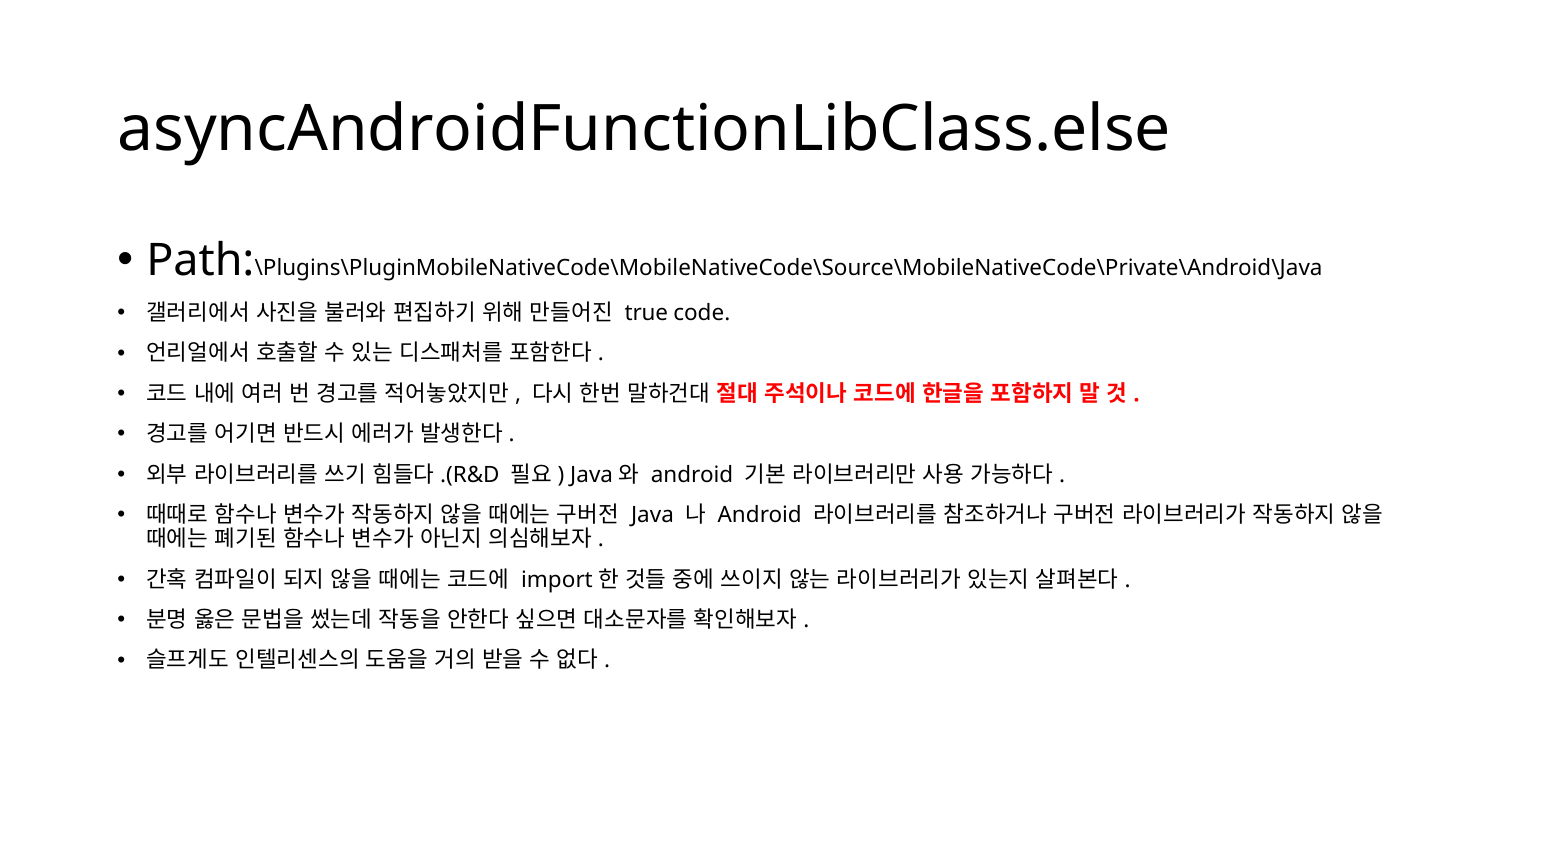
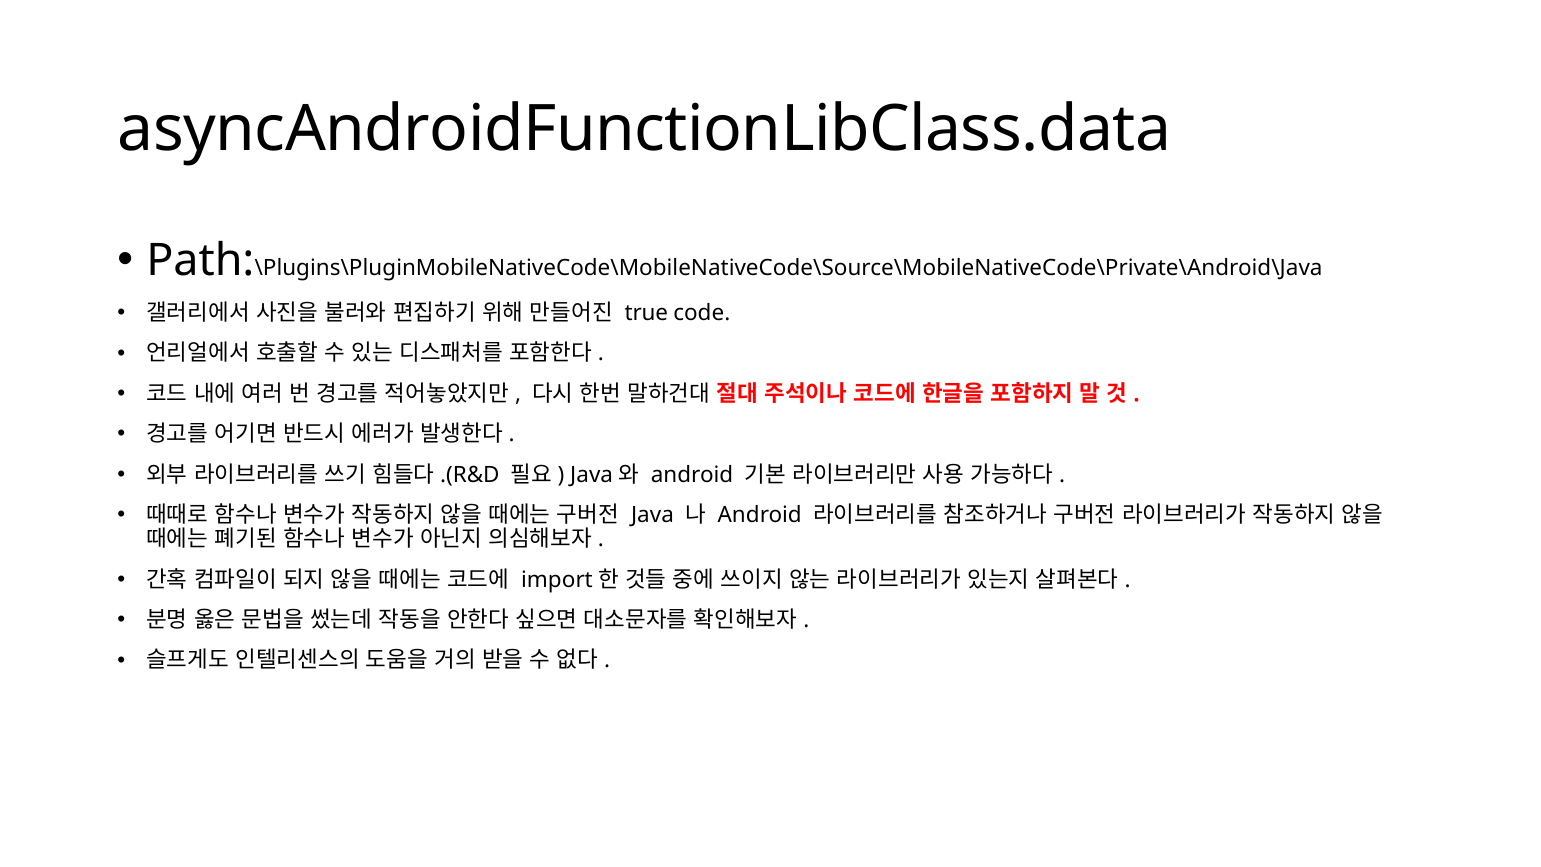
asyncAndroidFunctionLibClass.else: asyncAndroidFunctionLibClass.else -> asyncAndroidFunctionLibClass.data (644, 129)
